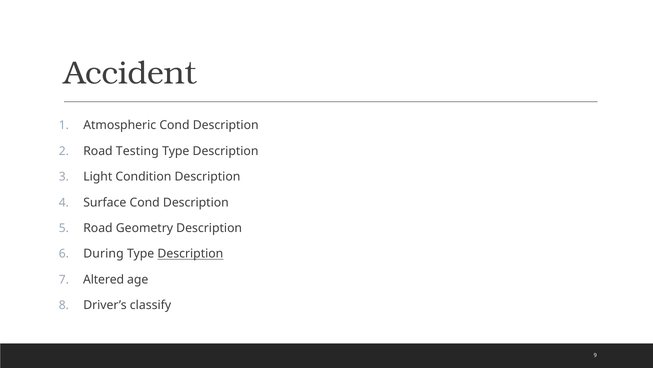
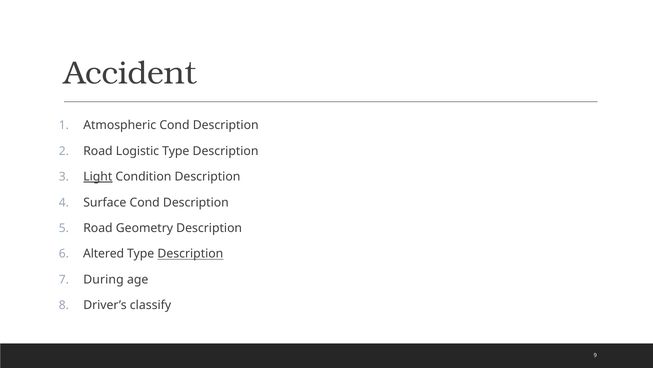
Testing: Testing -> Logistic (137, 151)
Light underline: none -> present (98, 176)
During: During -> Altered (104, 253)
Altered: Altered -> During (103, 279)
